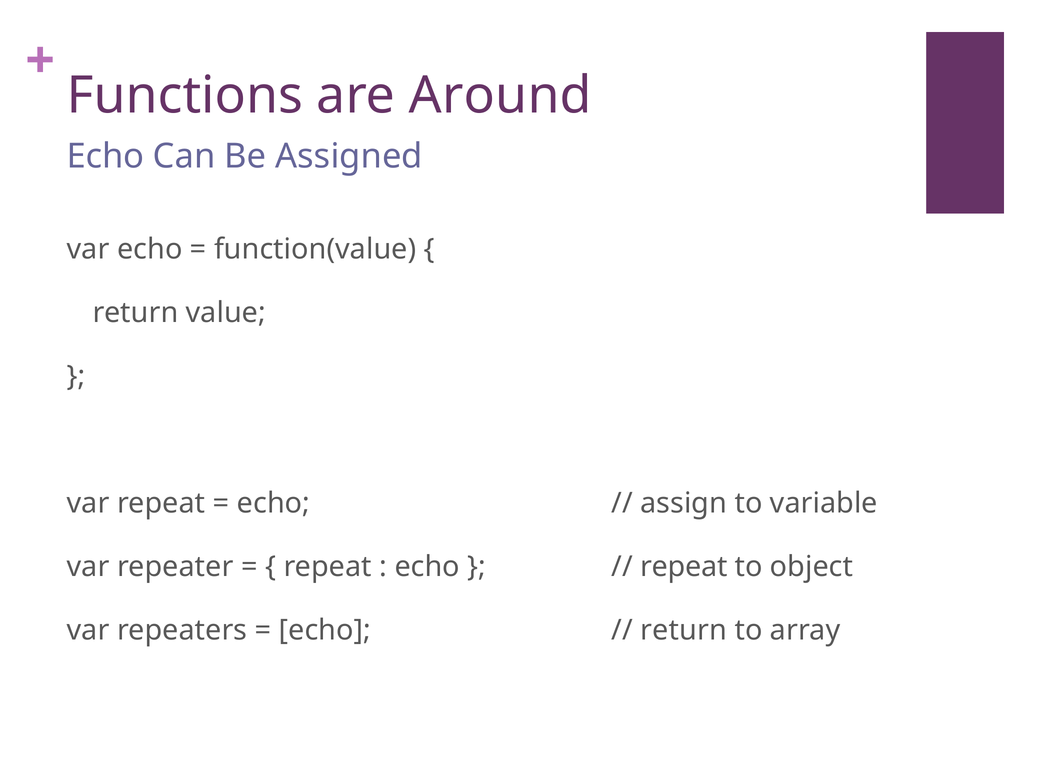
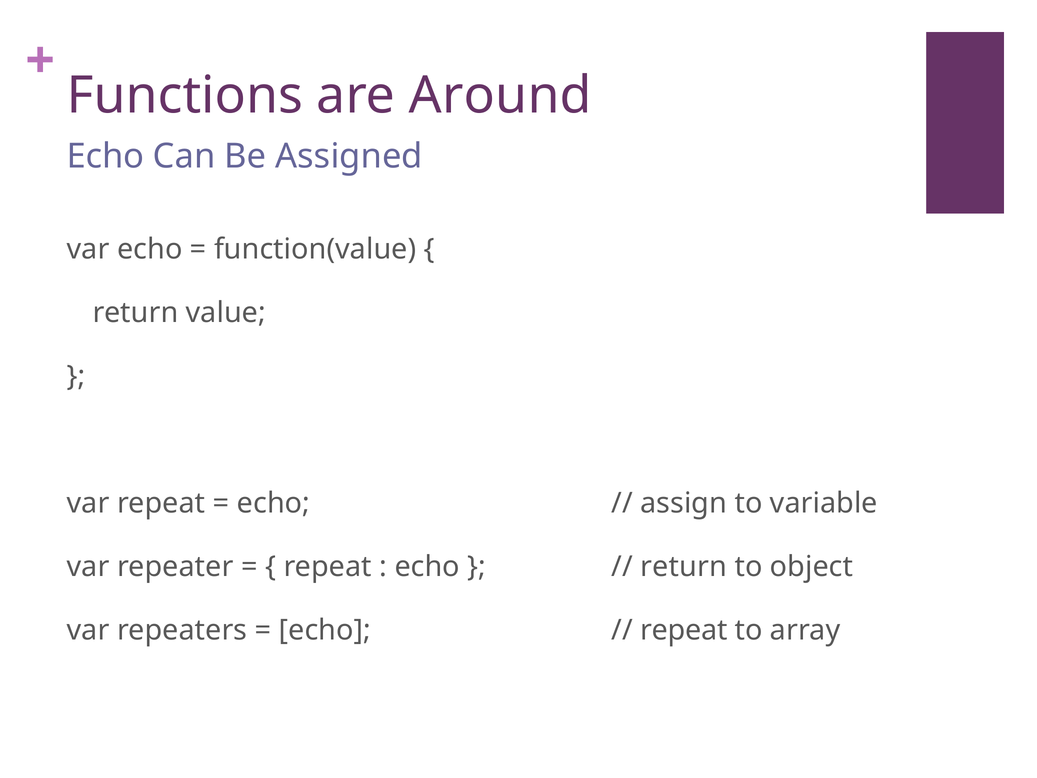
repeat: repeat -> return (684, 566)
return: return -> repeat (684, 630)
